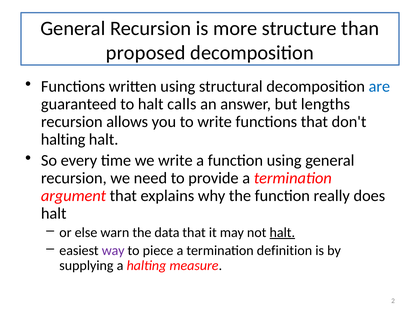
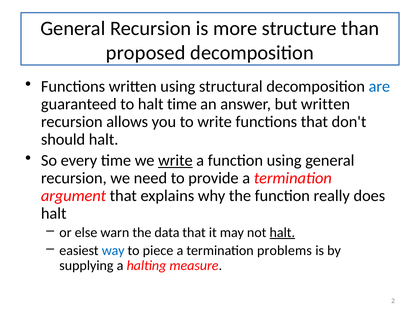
halt calls: calls -> time (182, 104)
but lengths: lengths -> written (325, 104)
halting: halting -> should (63, 139)
write underline: none -> present (175, 160)
way colour: purple -> blue (113, 250)
definition: definition -> problems (284, 250)
